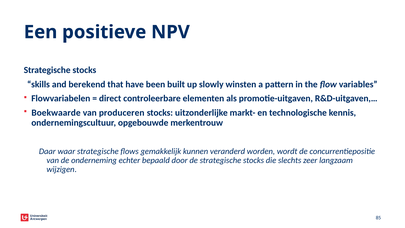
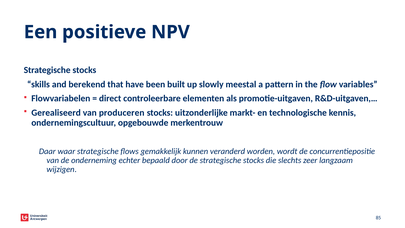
winsten: winsten -> meestal (241, 84)
Boekwaarde: Boekwaarde -> Gerealiseerd (56, 113)
